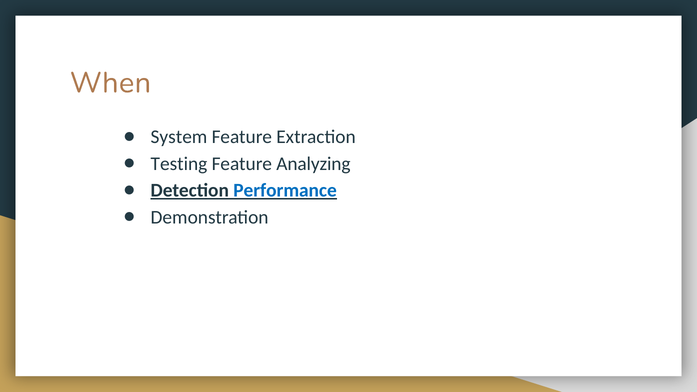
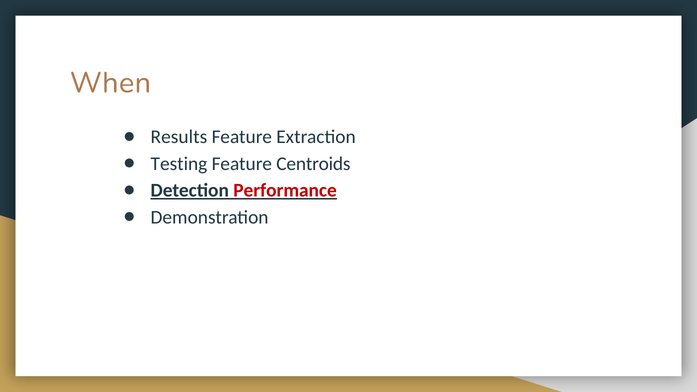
System: System -> Results (179, 137)
Analyzing: Analyzing -> Centroids (313, 164)
Performance colour: blue -> red (285, 190)
